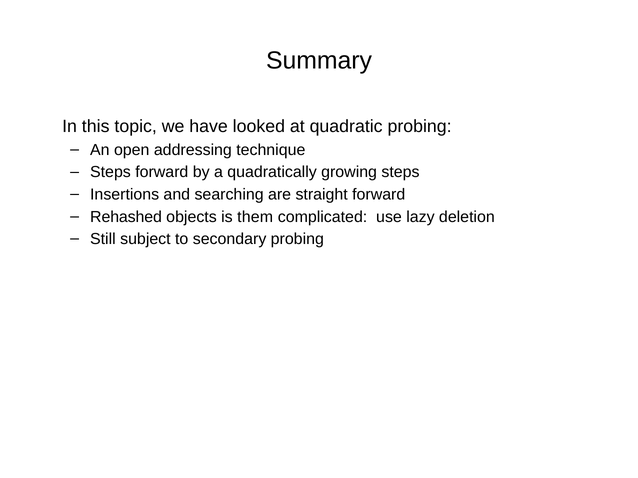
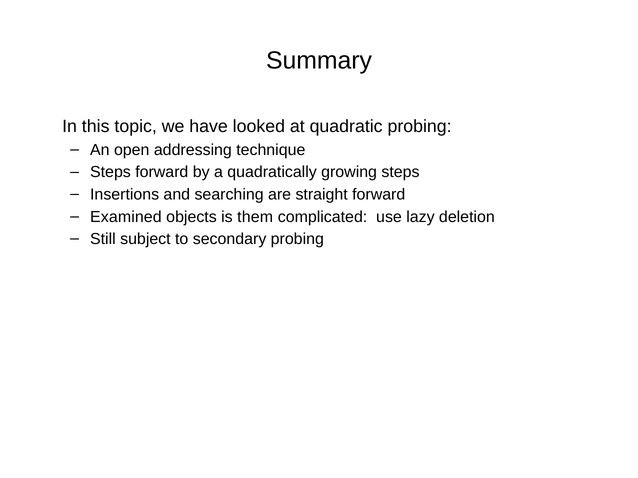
Rehashed: Rehashed -> Examined (126, 217)
